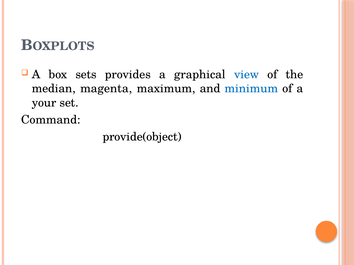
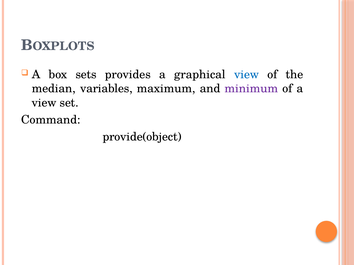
magenta: magenta -> variables (106, 89)
minimum colour: blue -> purple (251, 89)
your: your -> view (44, 103)
